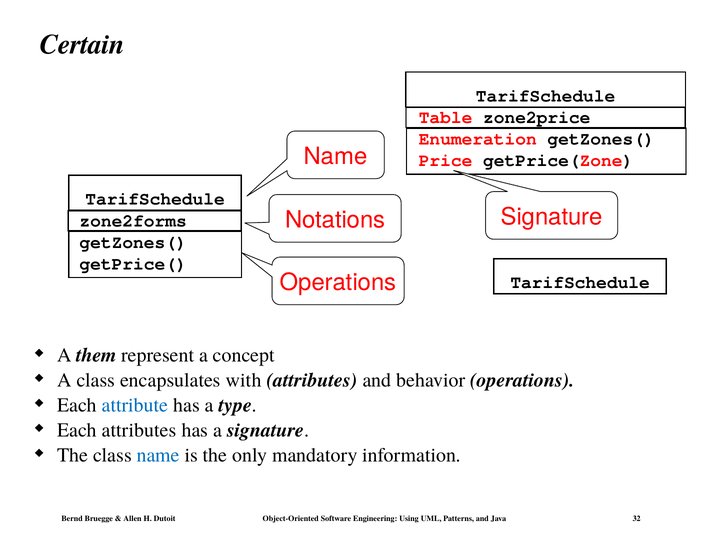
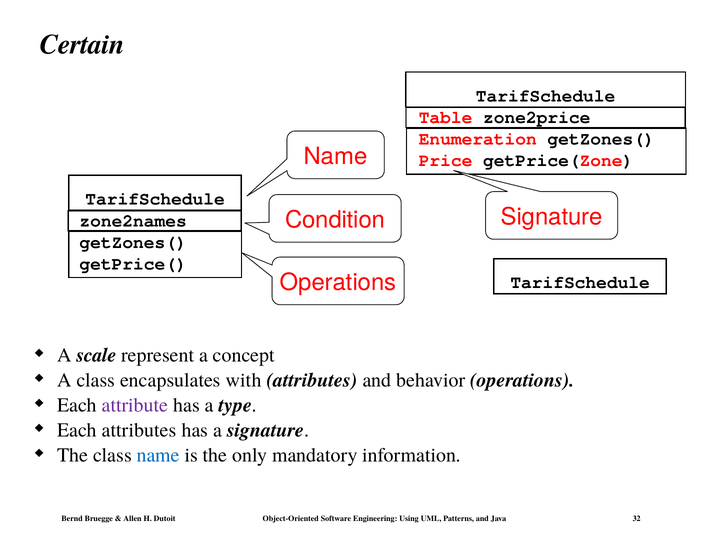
Notations: Notations -> Condition (335, 220)
zone2forms: zone2forms -> zone2names (133, 221)
them: them -> scale (97, 355)
attribute colour: blue -> purple (135, 405)
